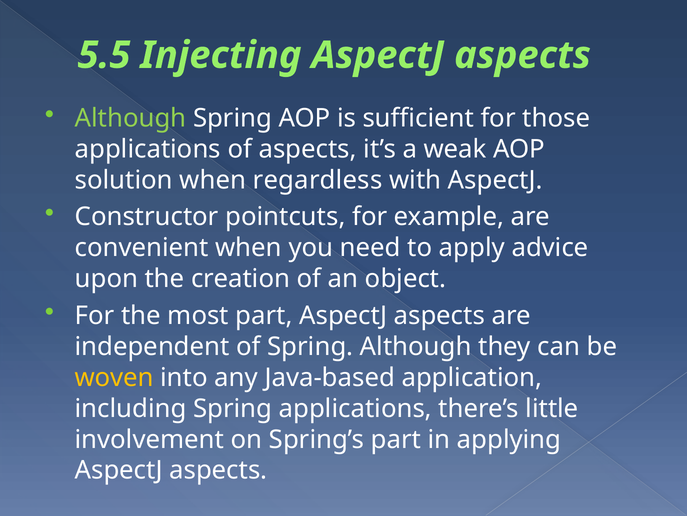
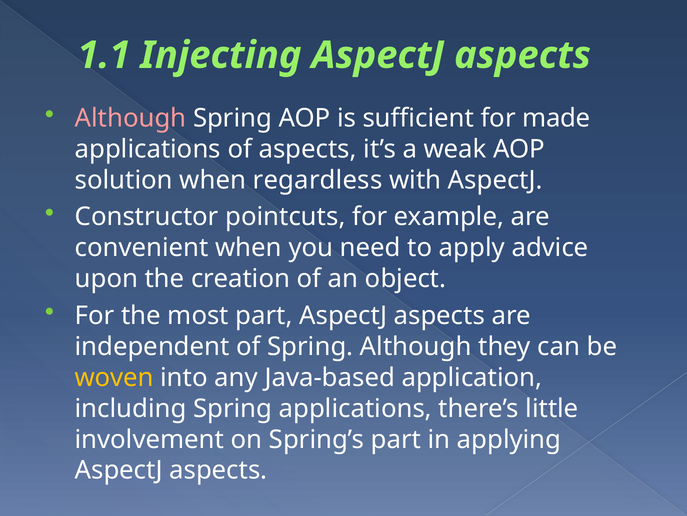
5.5: 5.5 -> 1.1 (104, 55)
Although colour: light green -> pink (131, 118)
those: those -> made (556, 118)
